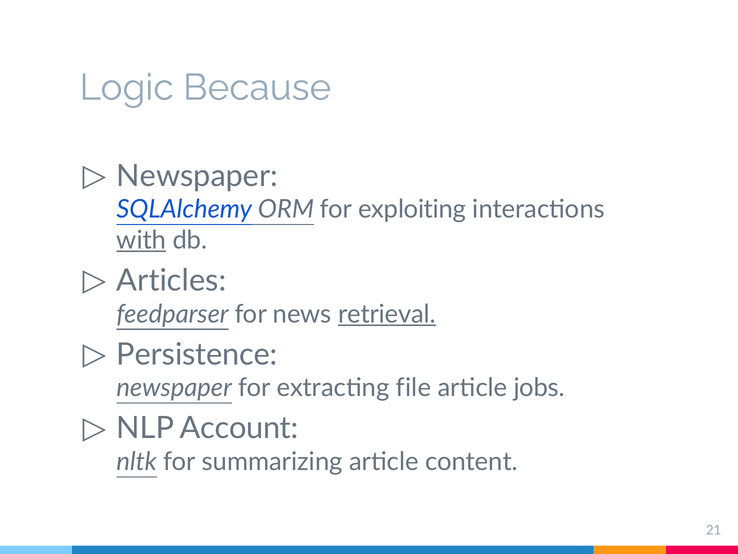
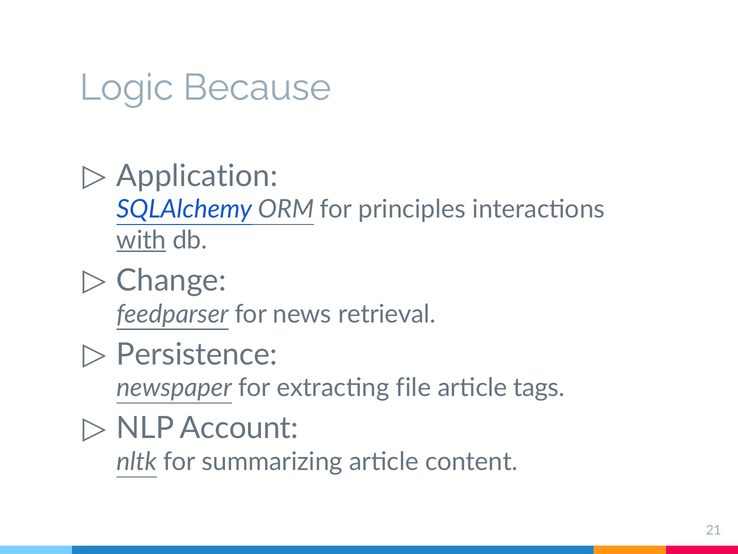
Newspaper: Newspaper -> Application (197, 176)
exploiting: exploiting -> principles (412, 209)
Articles: Articles -> Change (171, 280)
retrieval underline: present -> none (387, 314)
jobs: jobs -> tags (539, 388)
